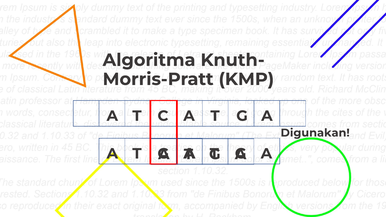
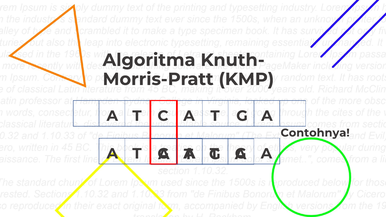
Digunakan: Digunakan -> Contohnya (315, 133)
